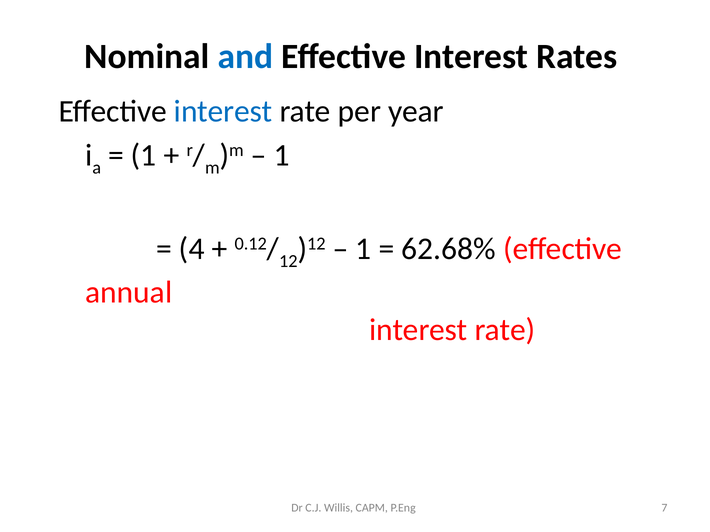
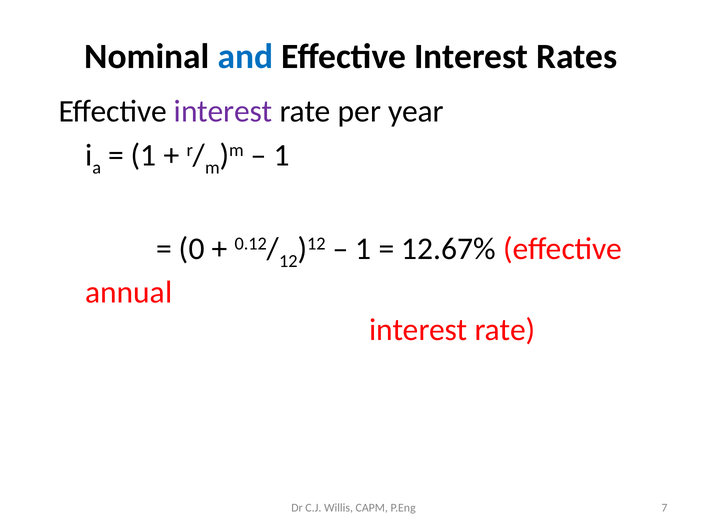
interest colour: blue -> purple (223, 111)
4: 4 -> 0 (192, 249)
62.68%: 62.68% -> 12.67% (449, 249)
